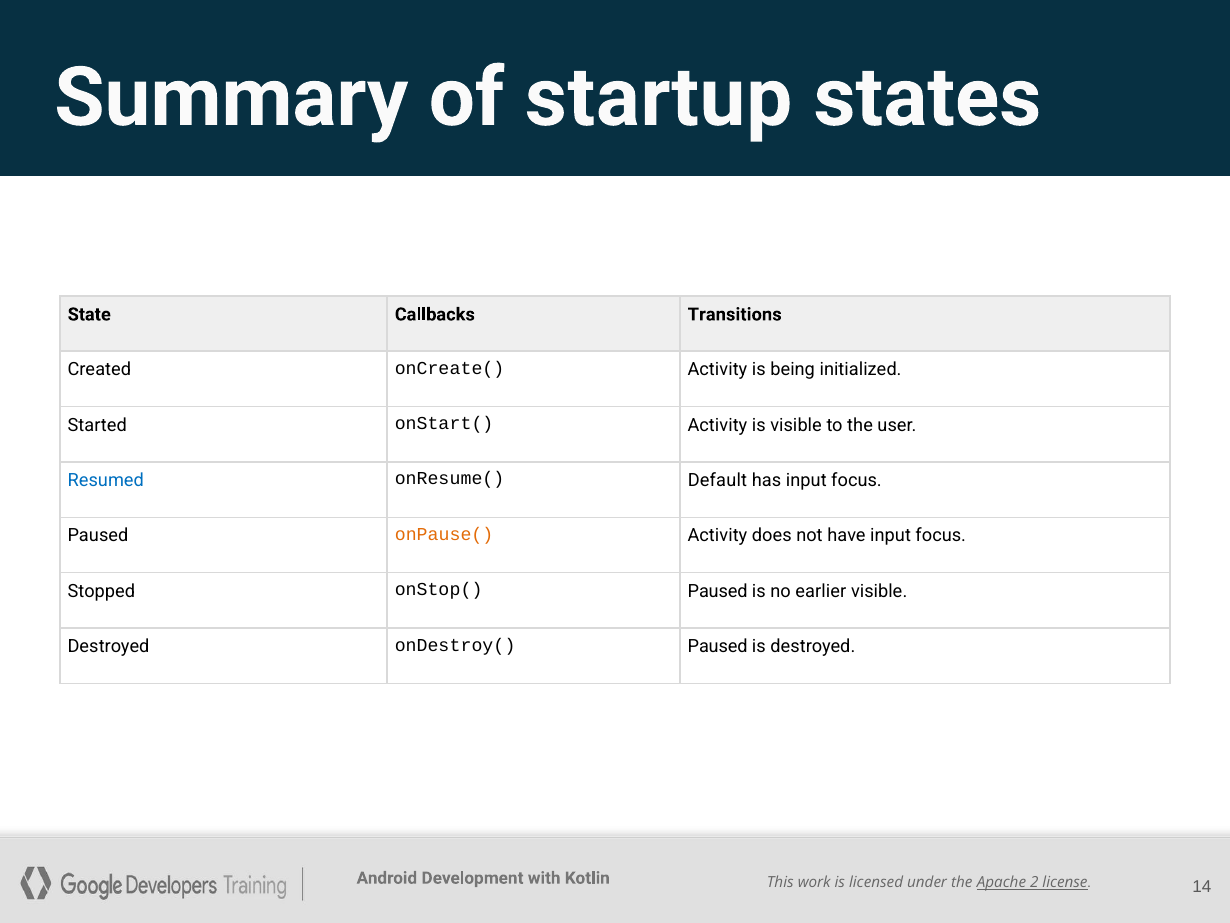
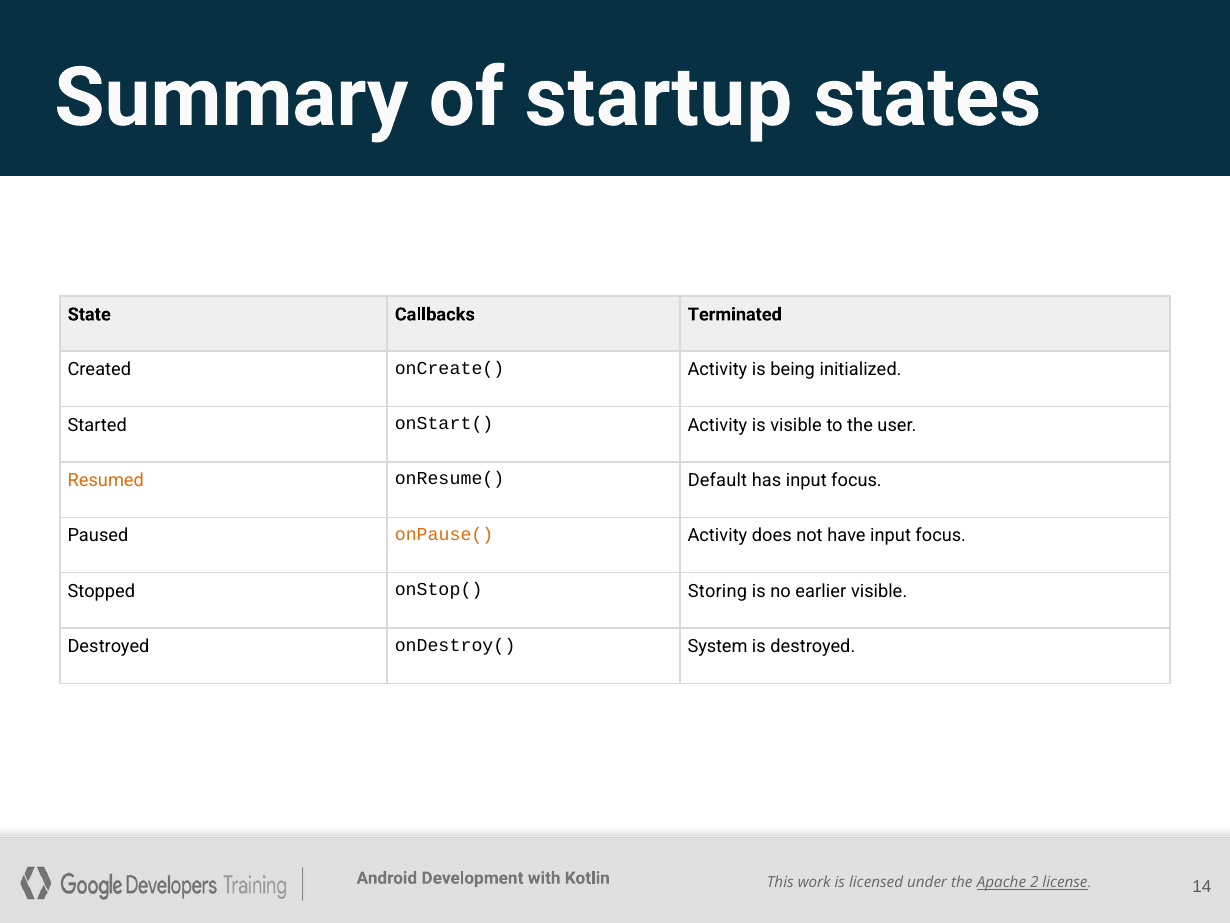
Transitions: Transitions -> Terminated (735, 314)
Resumed colour: blue -> orange (106, 480)
onStop( Paused: Paused -> Storing (717, 591)
onDestroy( Paused: Paused -> System (718, 646)
